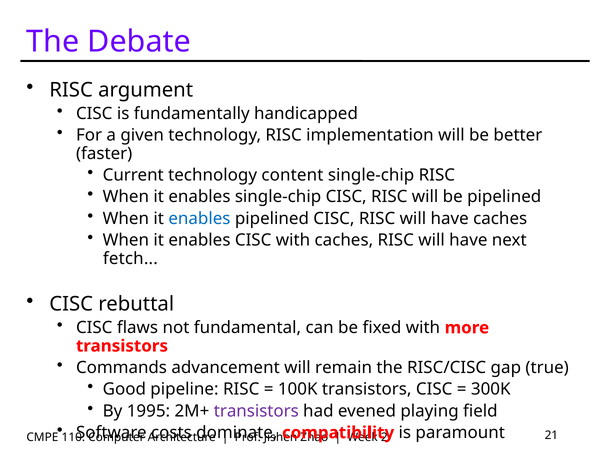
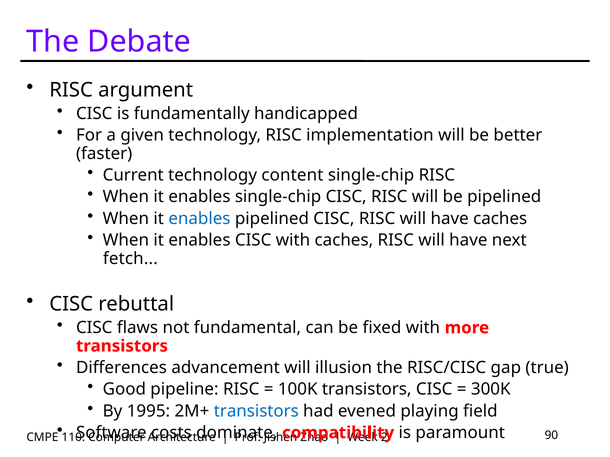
Commands: Commands -> Differences (121, 368)
remain: remain -> illusion (344, 368)
transistors colour: purple -> blue (256, 411)
21: 21 -> 90 (551, 436)
